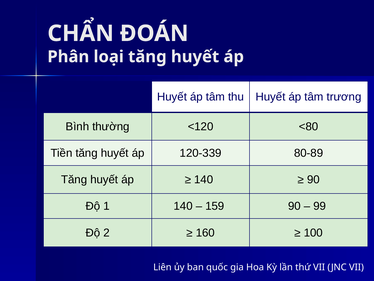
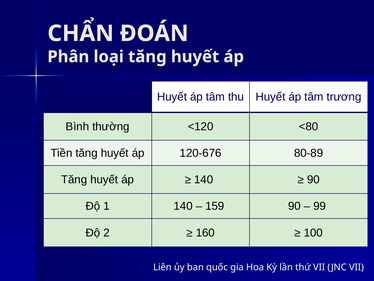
120-339: 120-339 -> 120-676 (201, 153)
